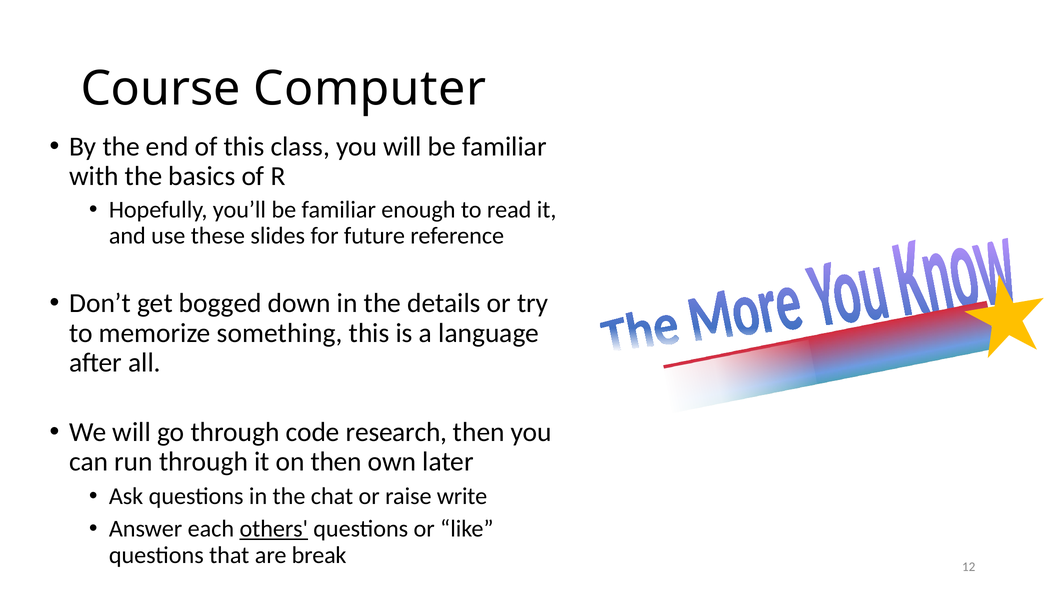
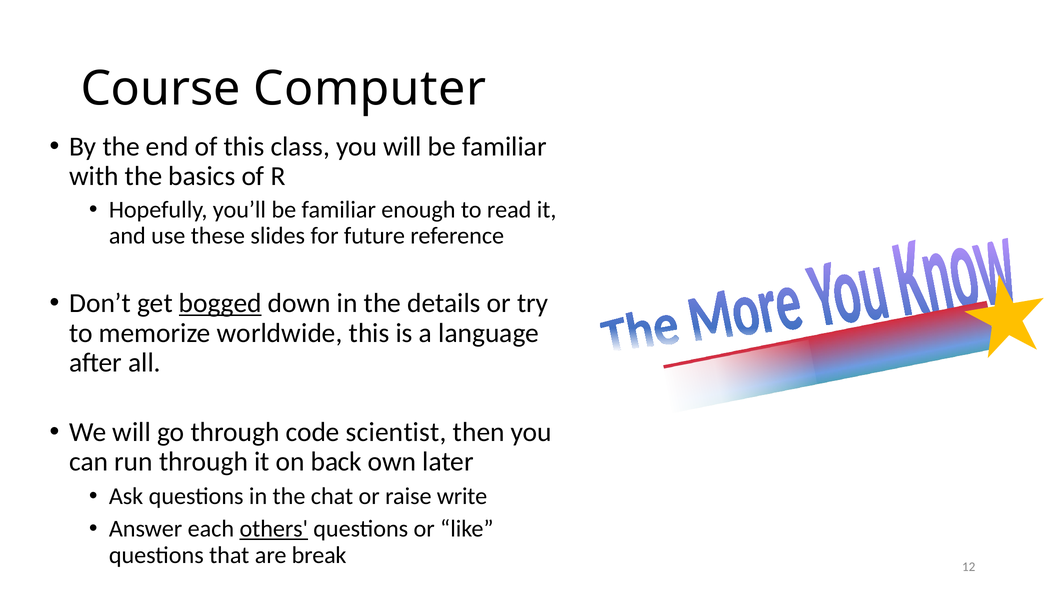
bogged underline: none -> present (220, 303)
something: something -> worldwide (280, 333)
research: research -> scientist (396, 432)
on then: then -> back (336, 462)
